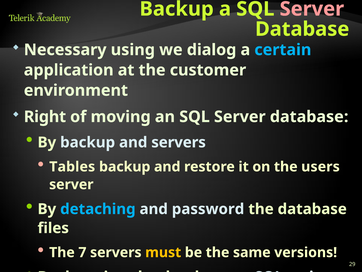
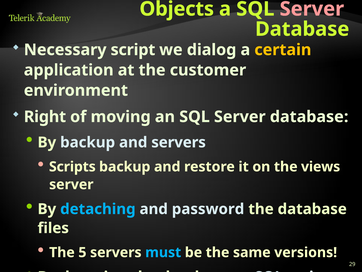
Backup: Backup -> Objects (177, 9)
Necessary using: using -> script (133, 50)
certain colour: light blue -> yellow (283, 50)
Tables: Tables -> Scripts (72, 166)
users: users -> views (321, 166)
7: 7 -> 5 (82, 252)
must colour: yellow -> light blue (163, 252)
